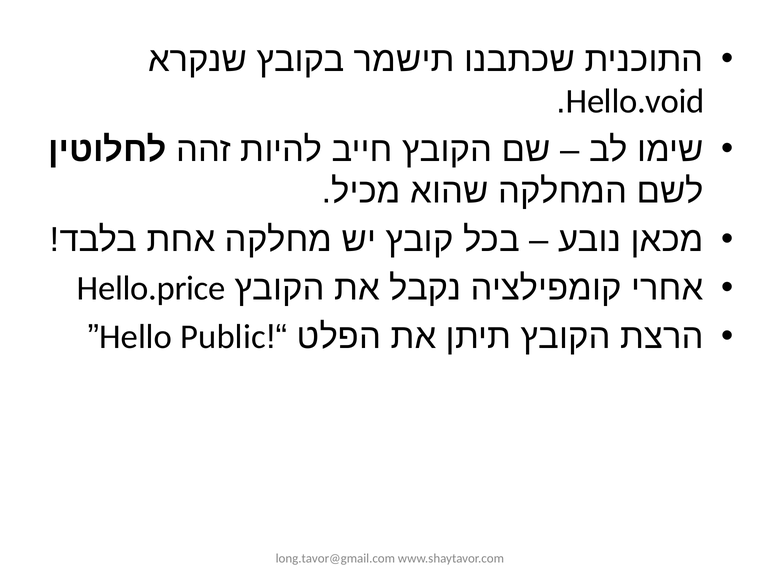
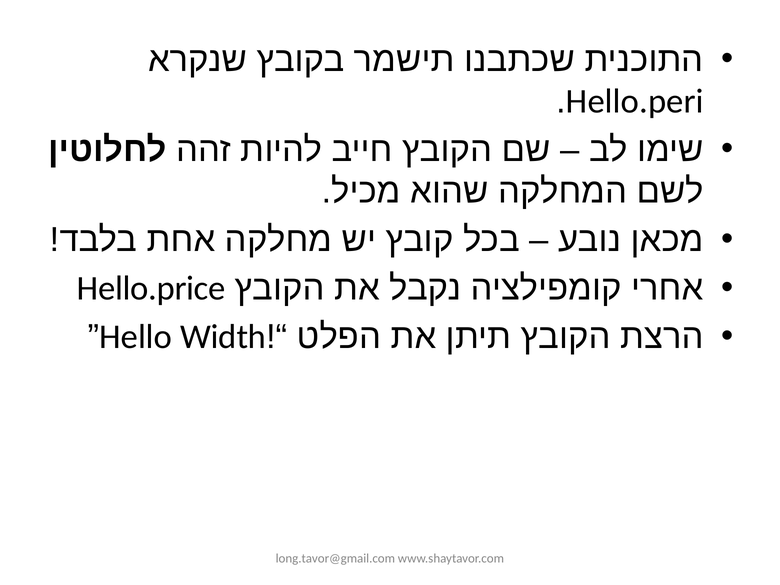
Hello.void: Hello.void -> Hello.peri (635, 101)
Public: Public -> Width (223, 337)
